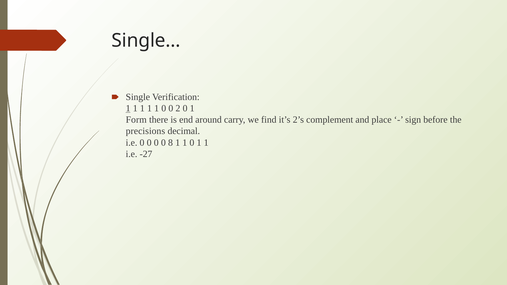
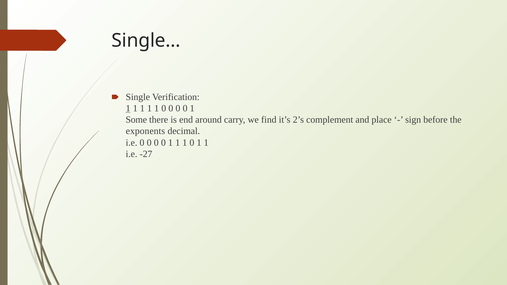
1 0 0 2: 2 -> 0 (178, 108)
Form: Form -> Some (136, 120)
precisions: precisions -> exponents (145, 131)
8: 8 -> 1 (171, 143)
